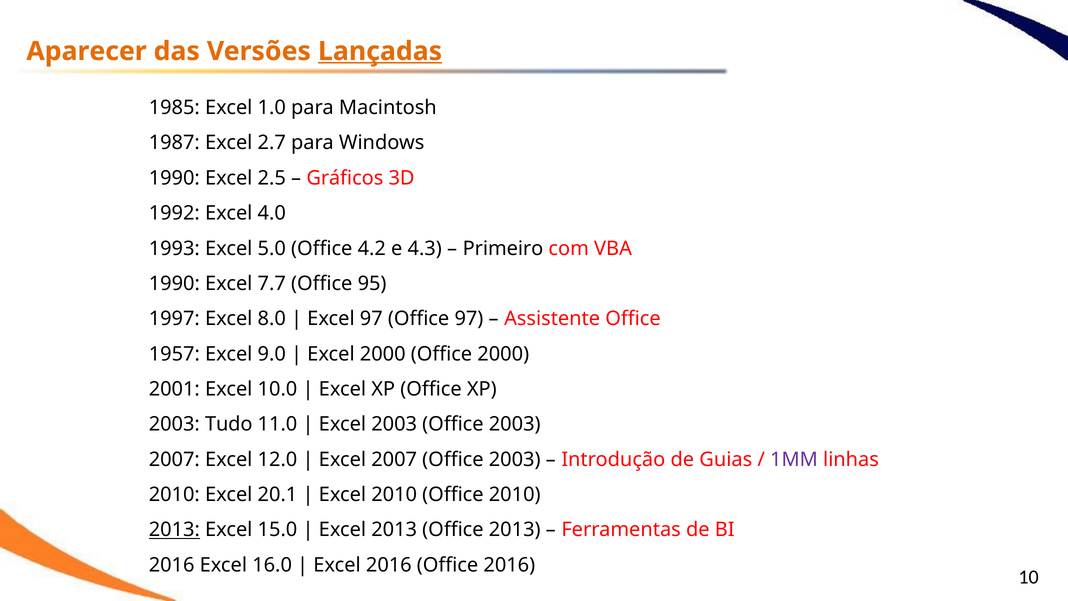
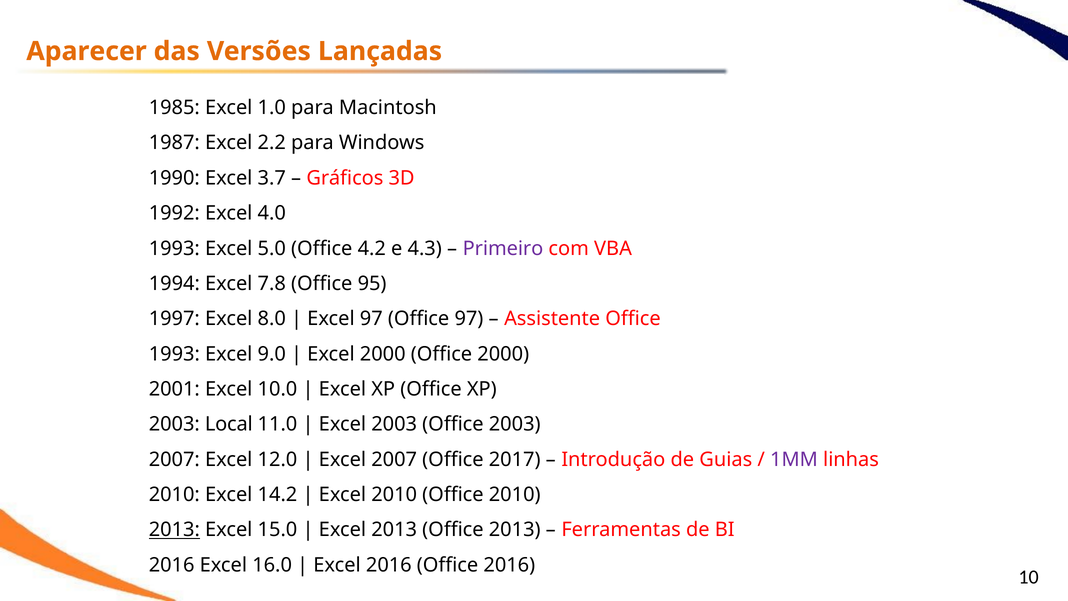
Lançadas underline: present -> none (380, 51)
2.7: 2.7 -> 2.2 (272, 143)
2.5: 2.5 -> 3.7 (272, 178)
Primeiro colour: black -> purple (503, 248)
1990: 1990 -> 1994 (174, 283)
7.7: 7.7 -> 7.8 (272, 283)
1957: 1957 -> 1993 (174, 354)
Tudo: Tudo -> Local (229, 424)
2007 Office 2003: 2003 -> 2017 (515, 459)
20.1: 20.1 -> 14.2 (277, 494)
